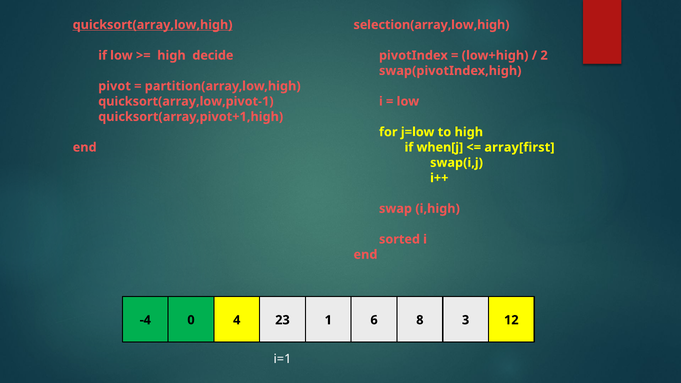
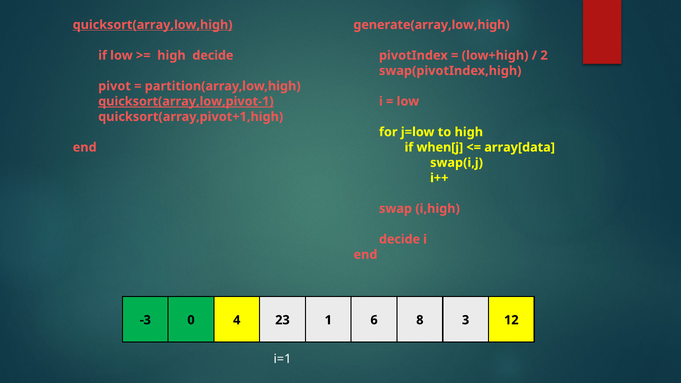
selection(array,low,high: selection(array,low,high -> generate(array,low,high (431, 25)
quicksort(array,low,pivot-1 underline: none -> present (186, 101)
array[first: array[first -> array[data (520, 147)
sorted: sorted -> decide (400, 239)
-4: -4 -> -3 (145, 320)
